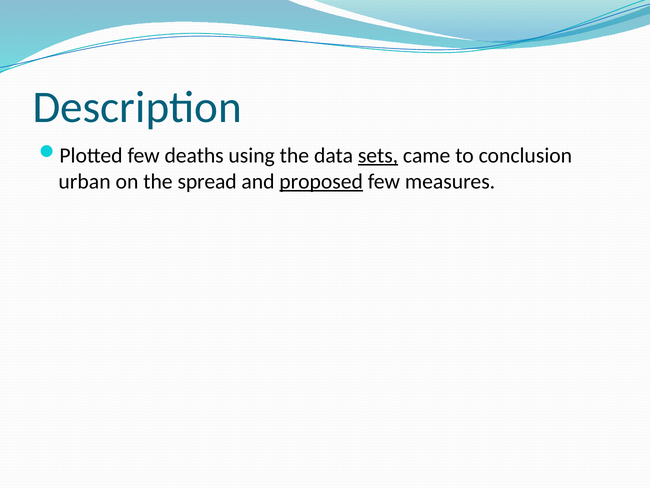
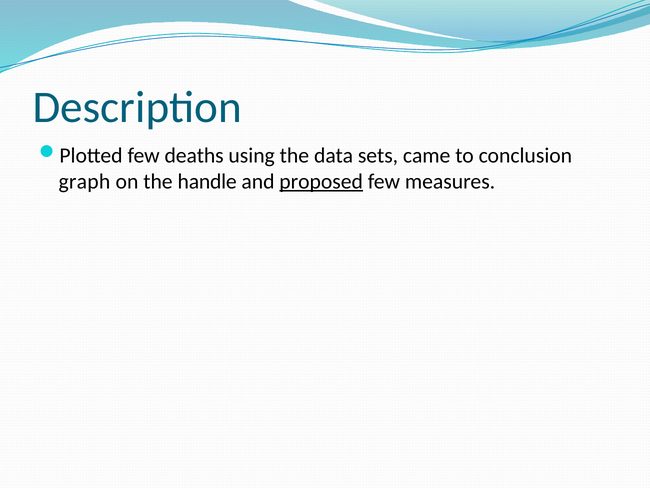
sets underline: present -> none (378, 155)
urban: urban -> graph (84, 181)
spread: spread -> handle (207, 181)
